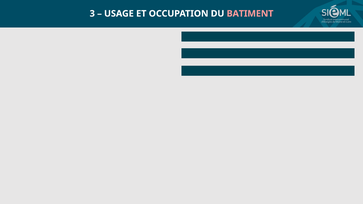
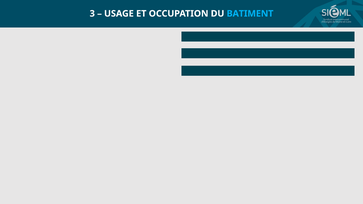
BATIMENT colour: pink -> light blue (250, 14)
